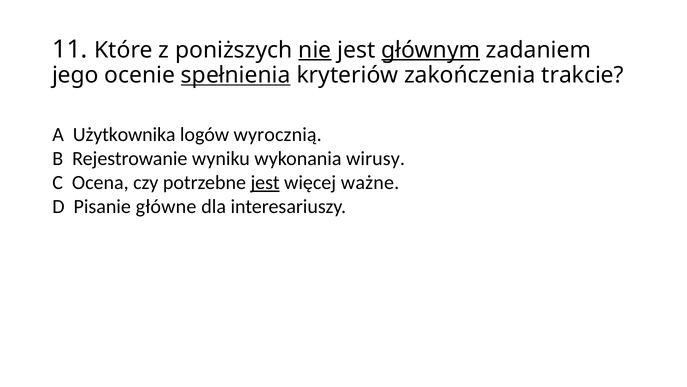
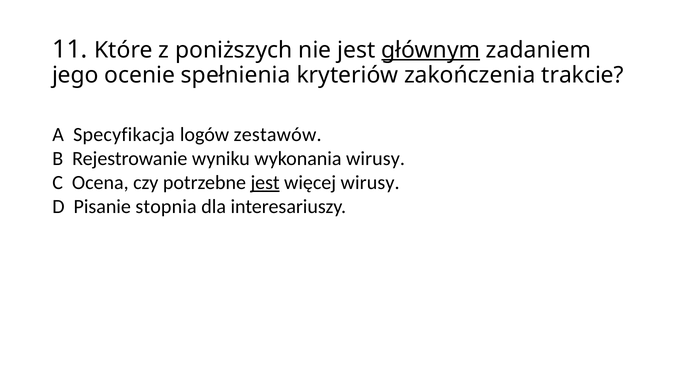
nie underline: present -> none (315, 50)
spełnienia underline: present -> none (236, 75)
Użytkownika: Użytkownika -> Specyfikacja (124, 134)
wyrocznią: wyrocznią -> zestawów (278, 134)
więcej ważne: ważne -> wirusy (370, 182)
główne: główne -> stopnia (166, 206)
